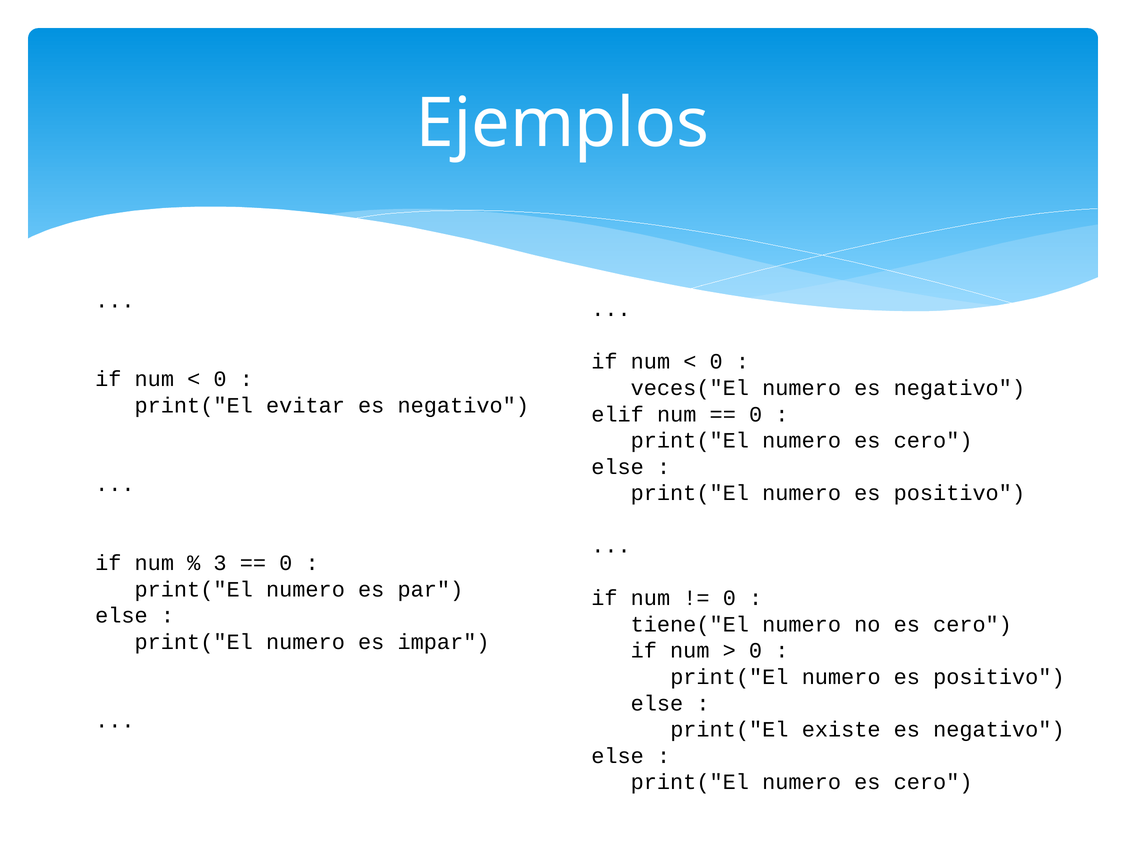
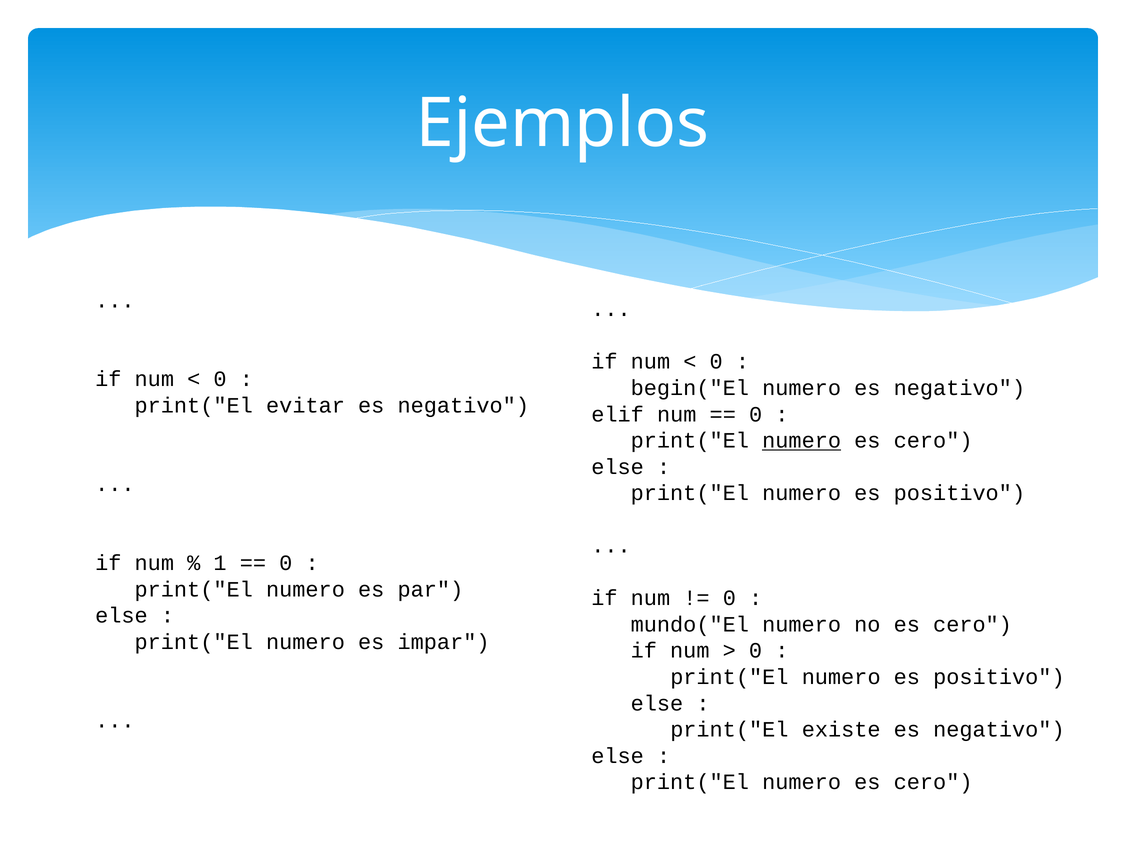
veces("El: veces("El -> begin("El (690, 388)
numero underline: none -> present (802, 440)
3: 3 -> 1 (220, 563)
tiene("El: tiene("El -> mundo("El (690, 624)
